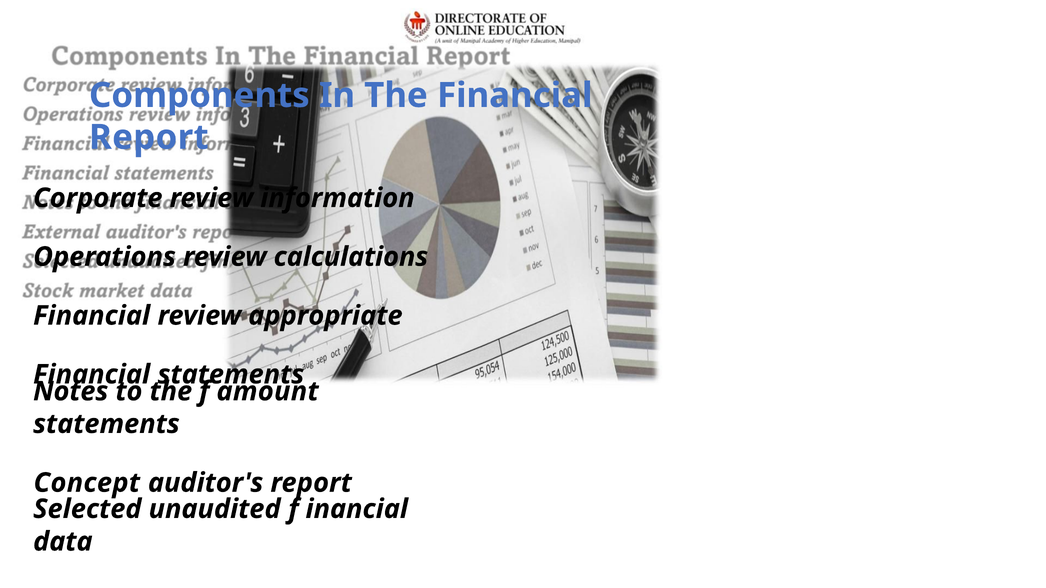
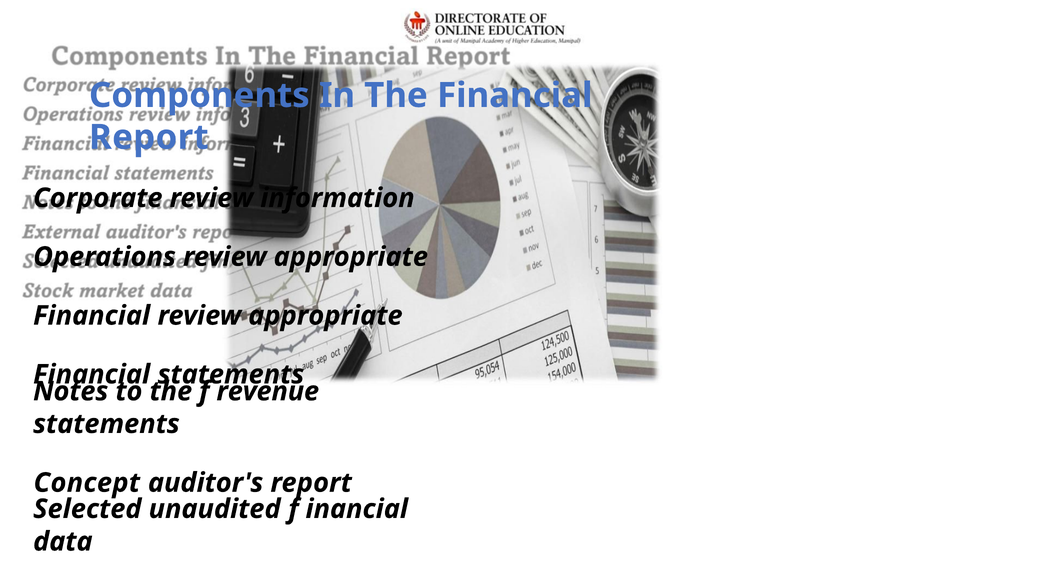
Operations review calculations: calculations -> appropriate (351, 257)
amount: amount -> revenue (268, 392)
